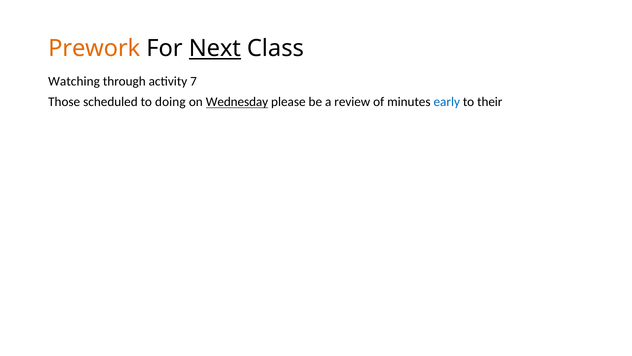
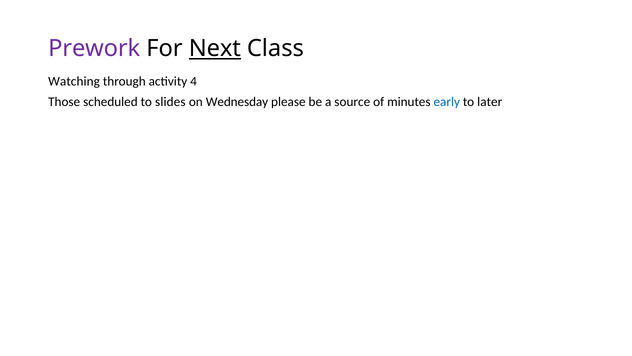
Prework colour: orange -> purple (94, 48)
7: 7 -> 4 (194, 81)
doing: doing -> slides (170, 102)
Wednesday underline: present -> none (237, 102)
review: review -> source (352, 102)
their: their -> later (490, 102)
